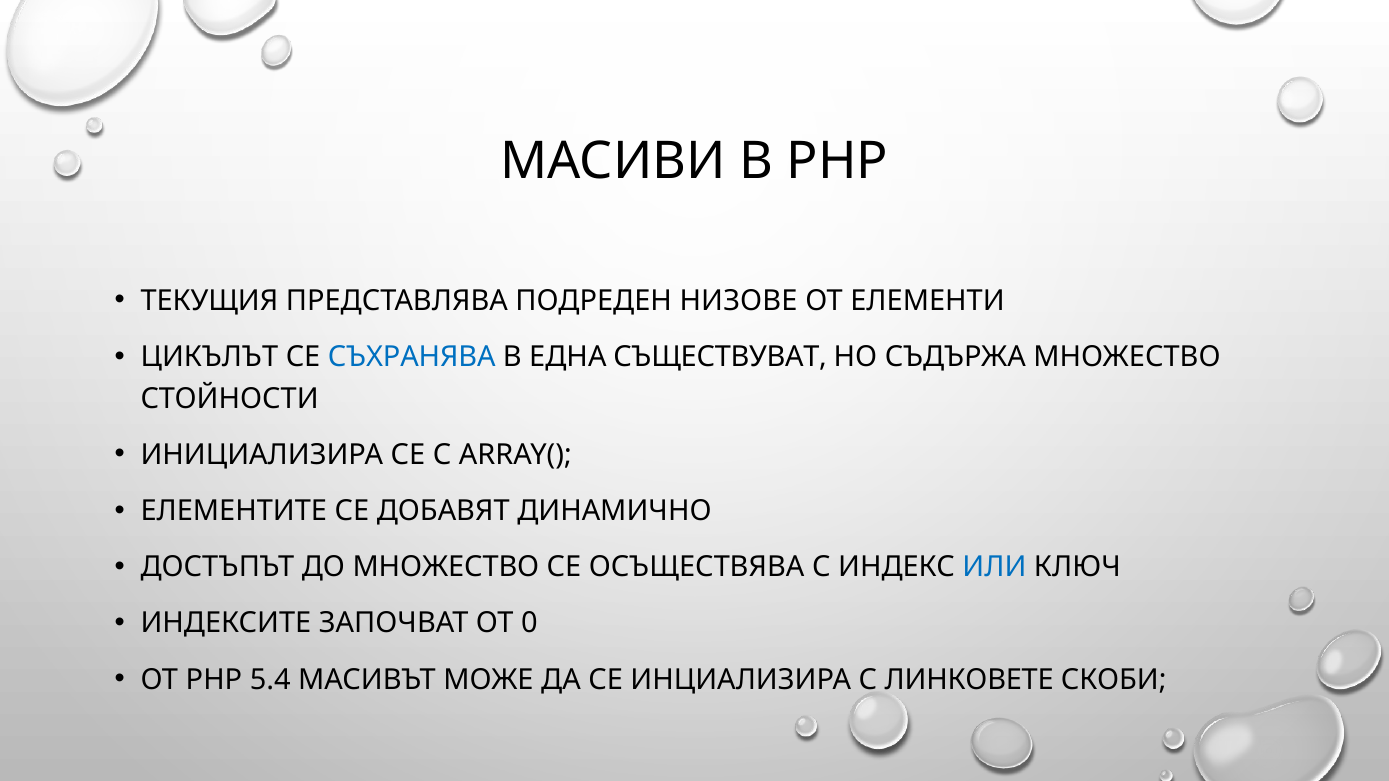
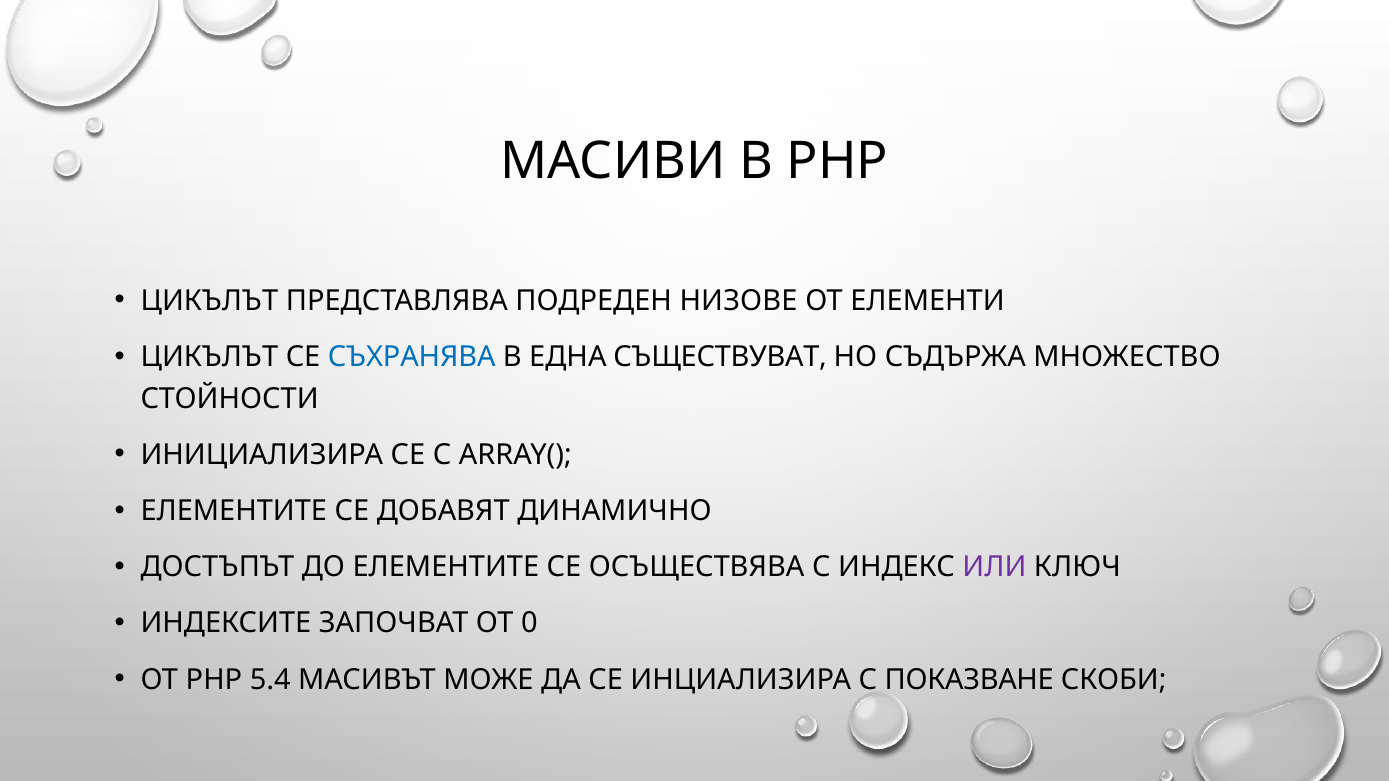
ТЕКУЩИЯ: ТЕКУЩИЯ -> ЦИКЪЛЪТ (209, 301)
ДО МНОЖЕСТВО: МНОЖЕСТВО -> ЕЛЕМЕНТИTE (446, 567)
ИЛИ colour: blue -> purple (994, 567)
ЛИНКОВЕТЕ: ЛИНКОВЕТЕ -> ПОКАЗВАНЕ (969, 680)
